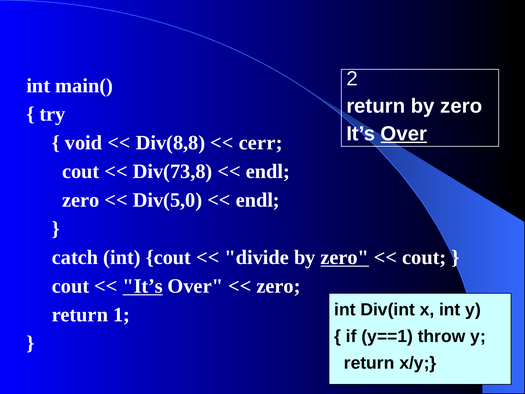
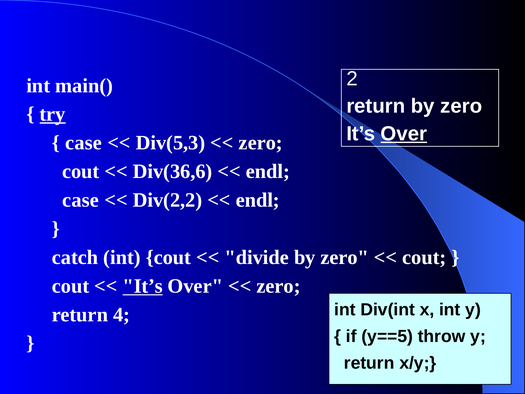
try underline: none -> present (53, 114)
void: void -> case (84, 143)
Div(8,8: Div(8,8 -> Div(5,3 (170, 143)
cerr: cerr -> zero (261, 143)
Div(73,8: Div(73,8 -> Div(36,6 (173, 171)
zero: zero -> case (81, 200)
Div(5,0: Div(5,0 -> Div(2,2 (168, 200)
zero underline: present -> none (345, 257)
1: 1 -> 4 (122, 314)
y==1: y==1 -> y==5 (387, 336)
